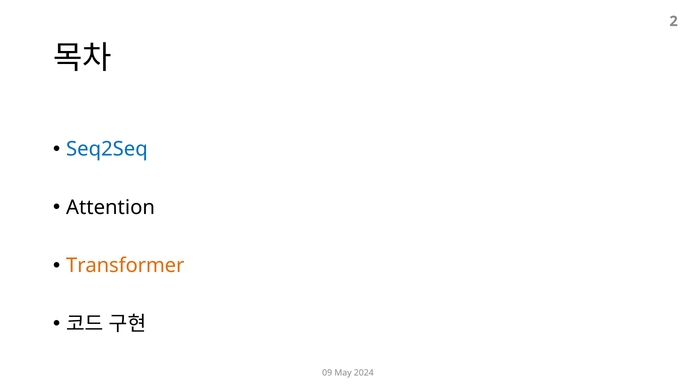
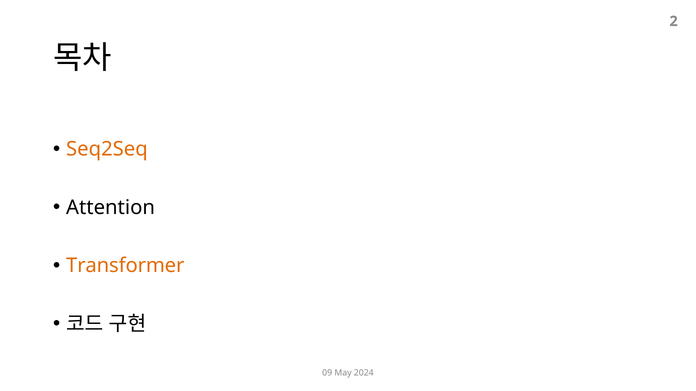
Seq2Seq colour: blue -> orange (107, 149)
